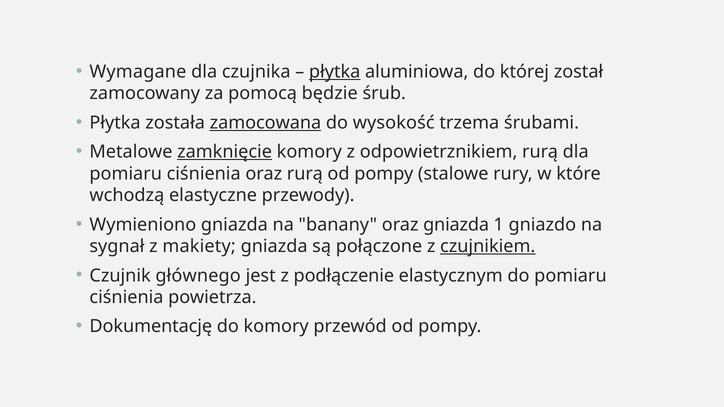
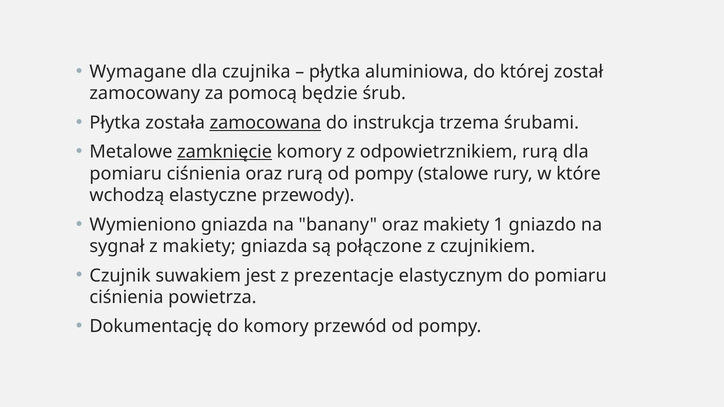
płytka underline: present -> none (335, 72)
wysokość: wysokość -> instrukcja (394, 123)
oraz gniazda: gniazda -> makiety (456, 225)
czujnikiem underline: present -> none (488, 246)
głównego: głównego -> suwakiem (198, 276)
podłączenie: podłączenie -> prezentacje (344, 276)
